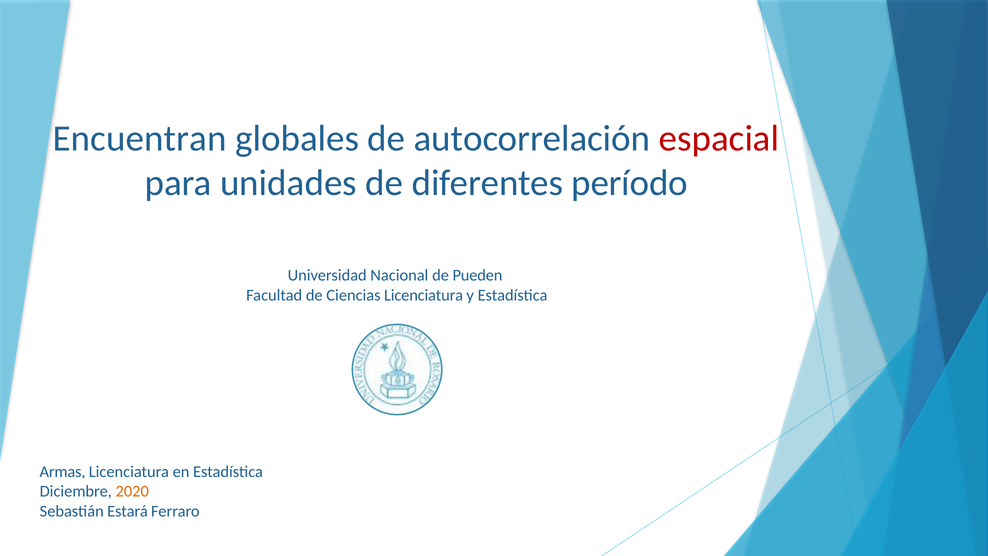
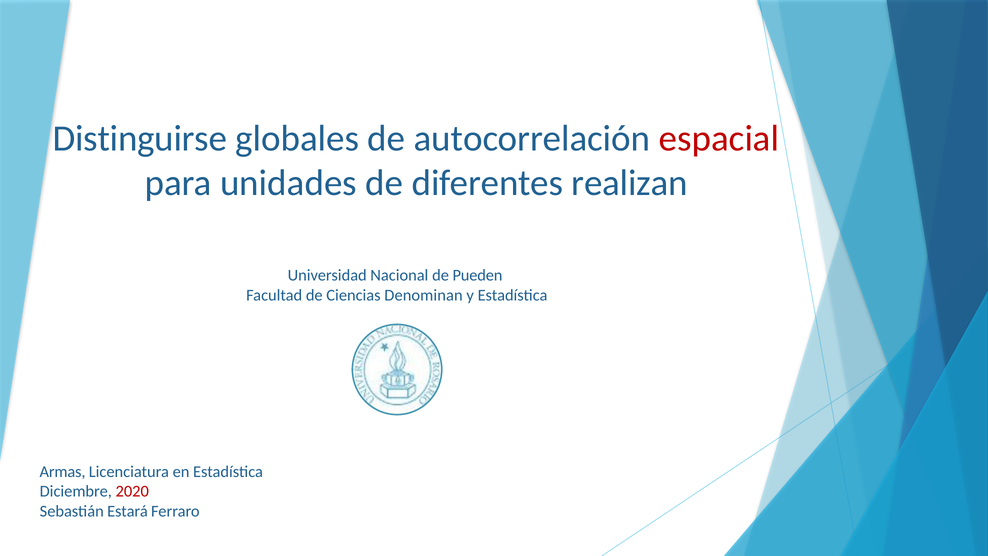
Encuentran: Encuentran -> Distinguirse (140, 139)
período: período -> realizan (630, 183)
Ciencias Licenciatura: Licenciatura -> Denominan (423, 295)
2020 colour: orange -> red (132, 491)
